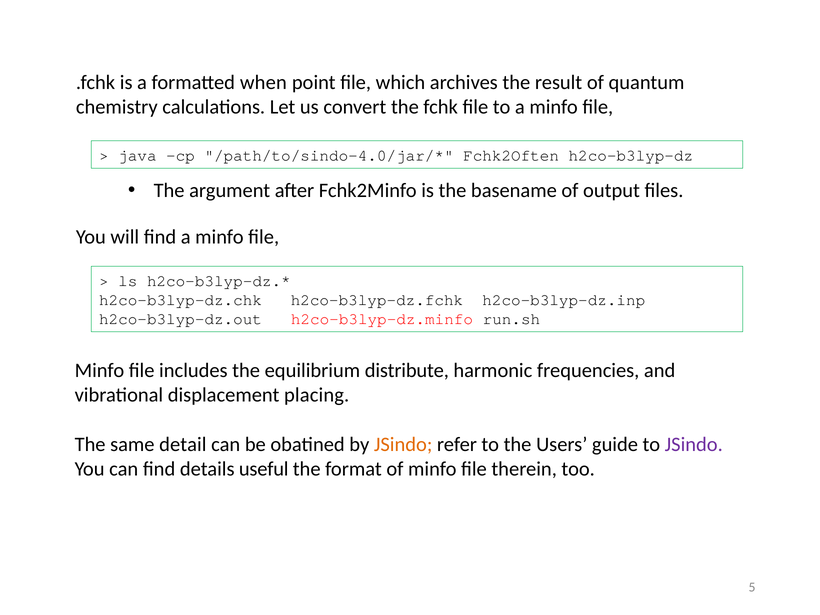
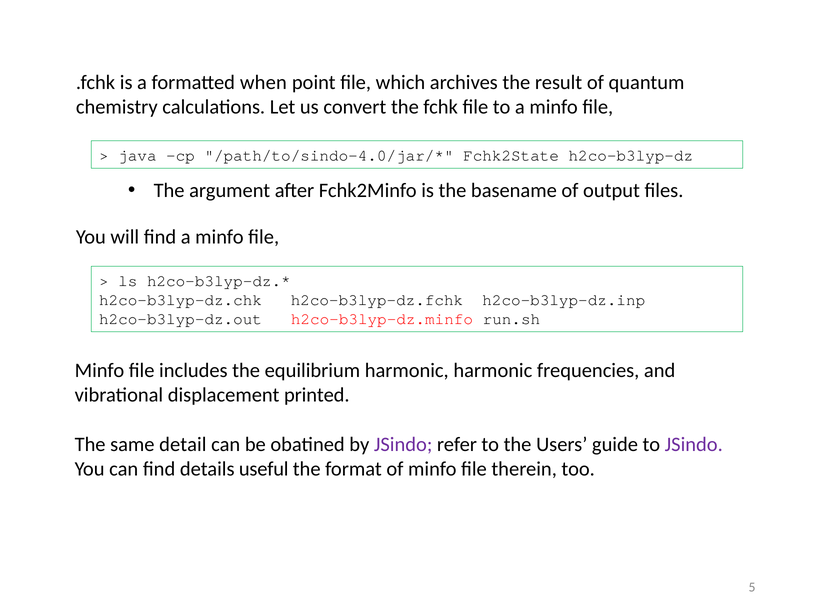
Fchk2Often: Fchk2Often -> Fchk2State (511, 156)
equilibrium distribute: distribute -> harmonic (407, 371)
placing: placing -> printed (317, 395)
JSindo colour: orange -> purple (403, 444)
